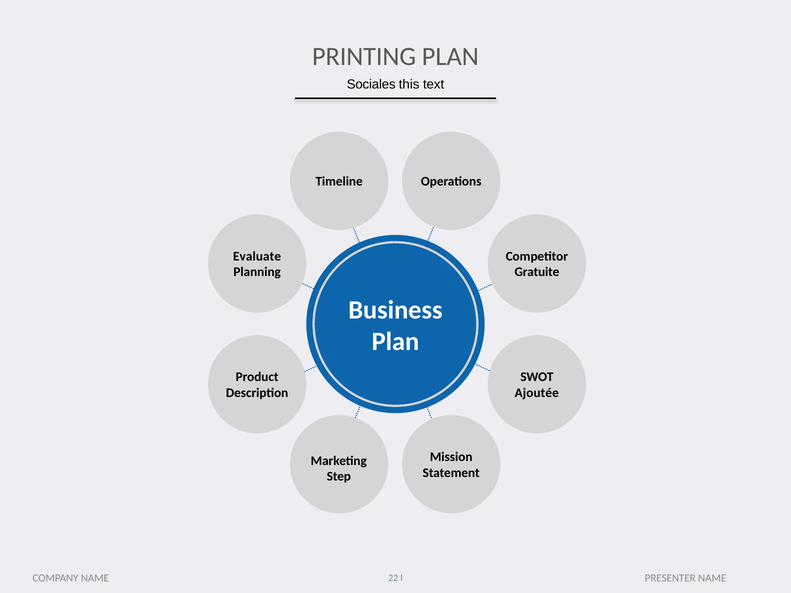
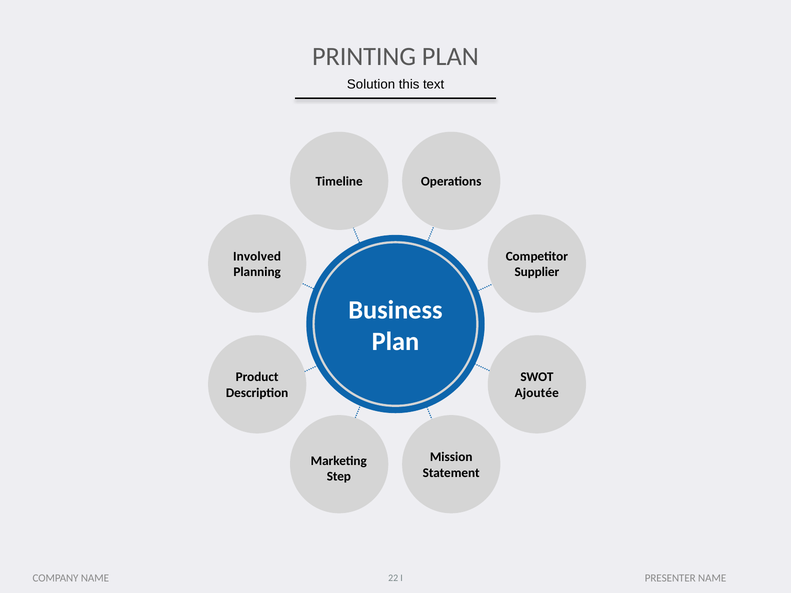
Sociales: Sociales -> Solution (371, 85)
Evaluate: Evaluate -> Involved (257, 256)
Gratuite: Gratuite -> Supplier (537, 272)
